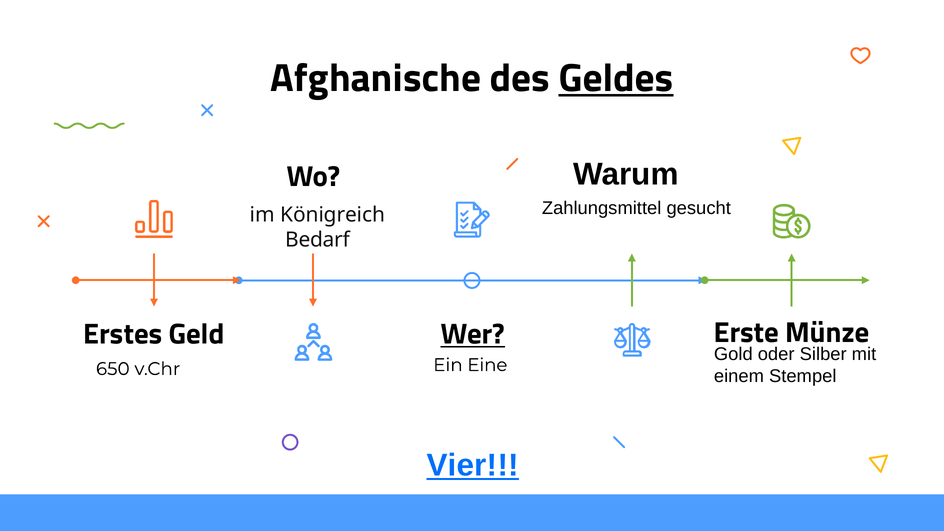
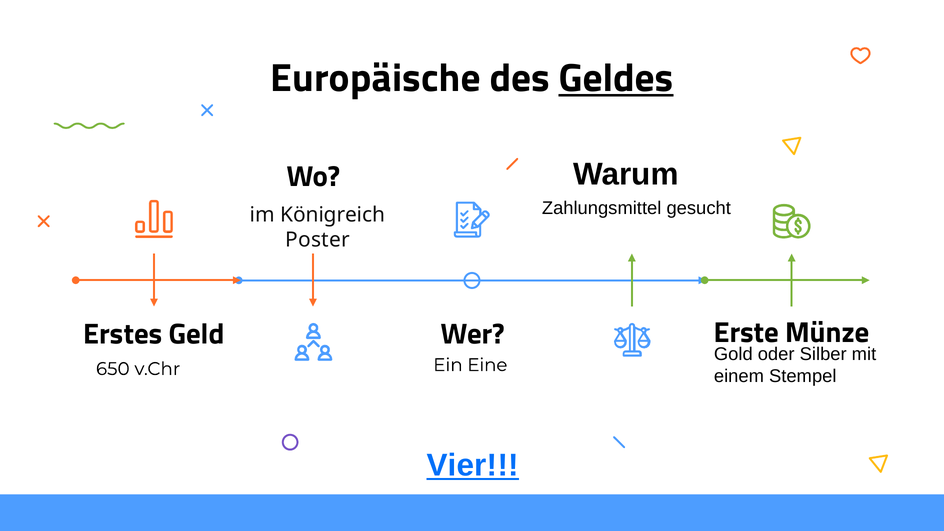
Afghanische: Afghanische -> Europäische (376, 78)
Bedarf: Bedarf -> Poster (317, 240)
Wer underline: present -> none (473, 334)
